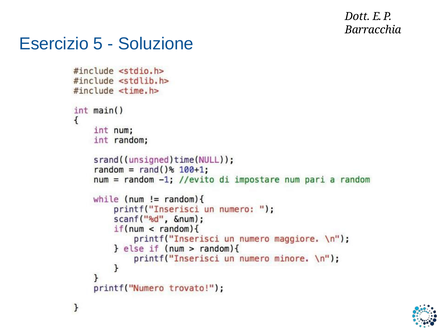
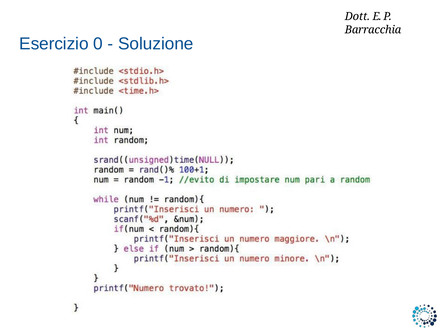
5: 5 -> 0 (98, 44)
